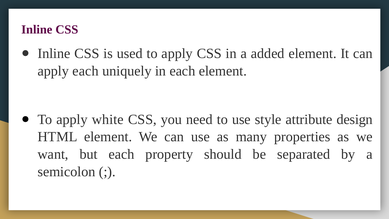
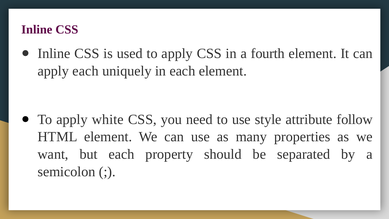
added: added -> fourth (268, 53)
design: design -> follow (355, 119)
